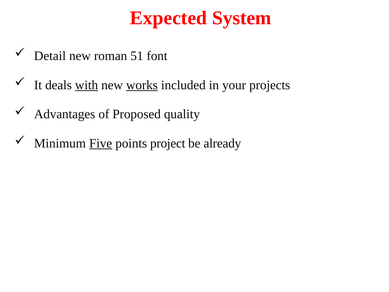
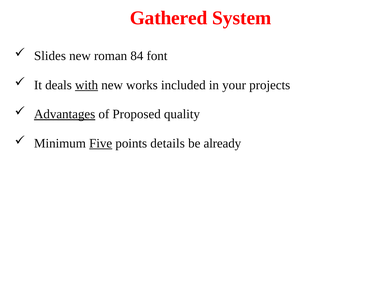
Expected: Expected -> Gathered (169, 18)
Detail: Detail -> Slides (50, 56)
51: 51 -> 84 (137, 56)
works underline: present -> none (142, 85)
Advantages underline: none -> present (65, 114)
project: project -> details (168, 143)
